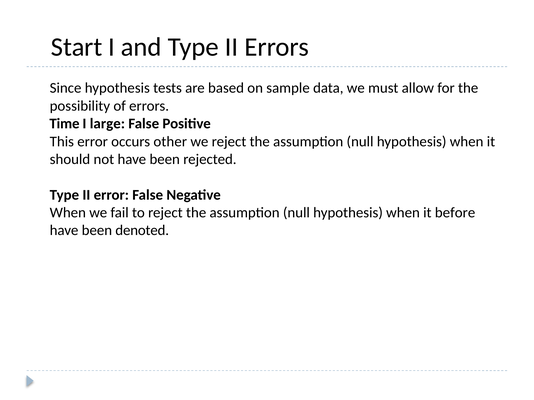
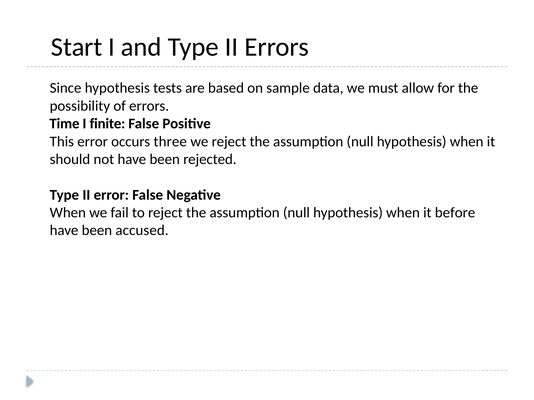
large: large -> finite (107, 124)
other: other -> three (170, 142)
denoted: denoted -> accused (142, 231)
